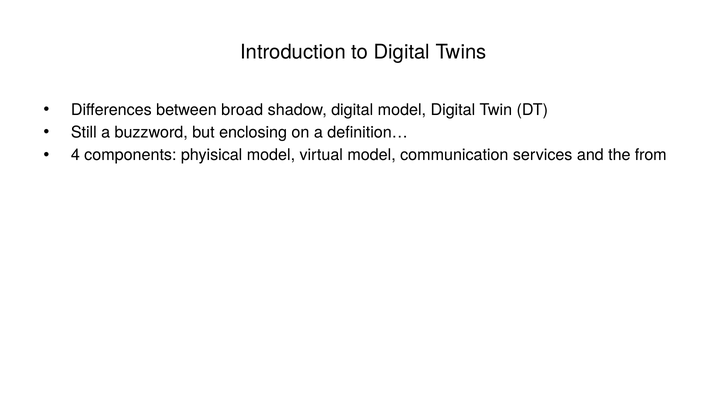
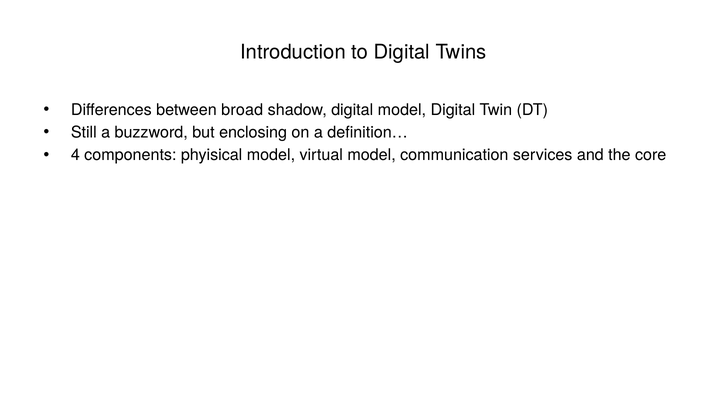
from: from -> core (651, 155)
